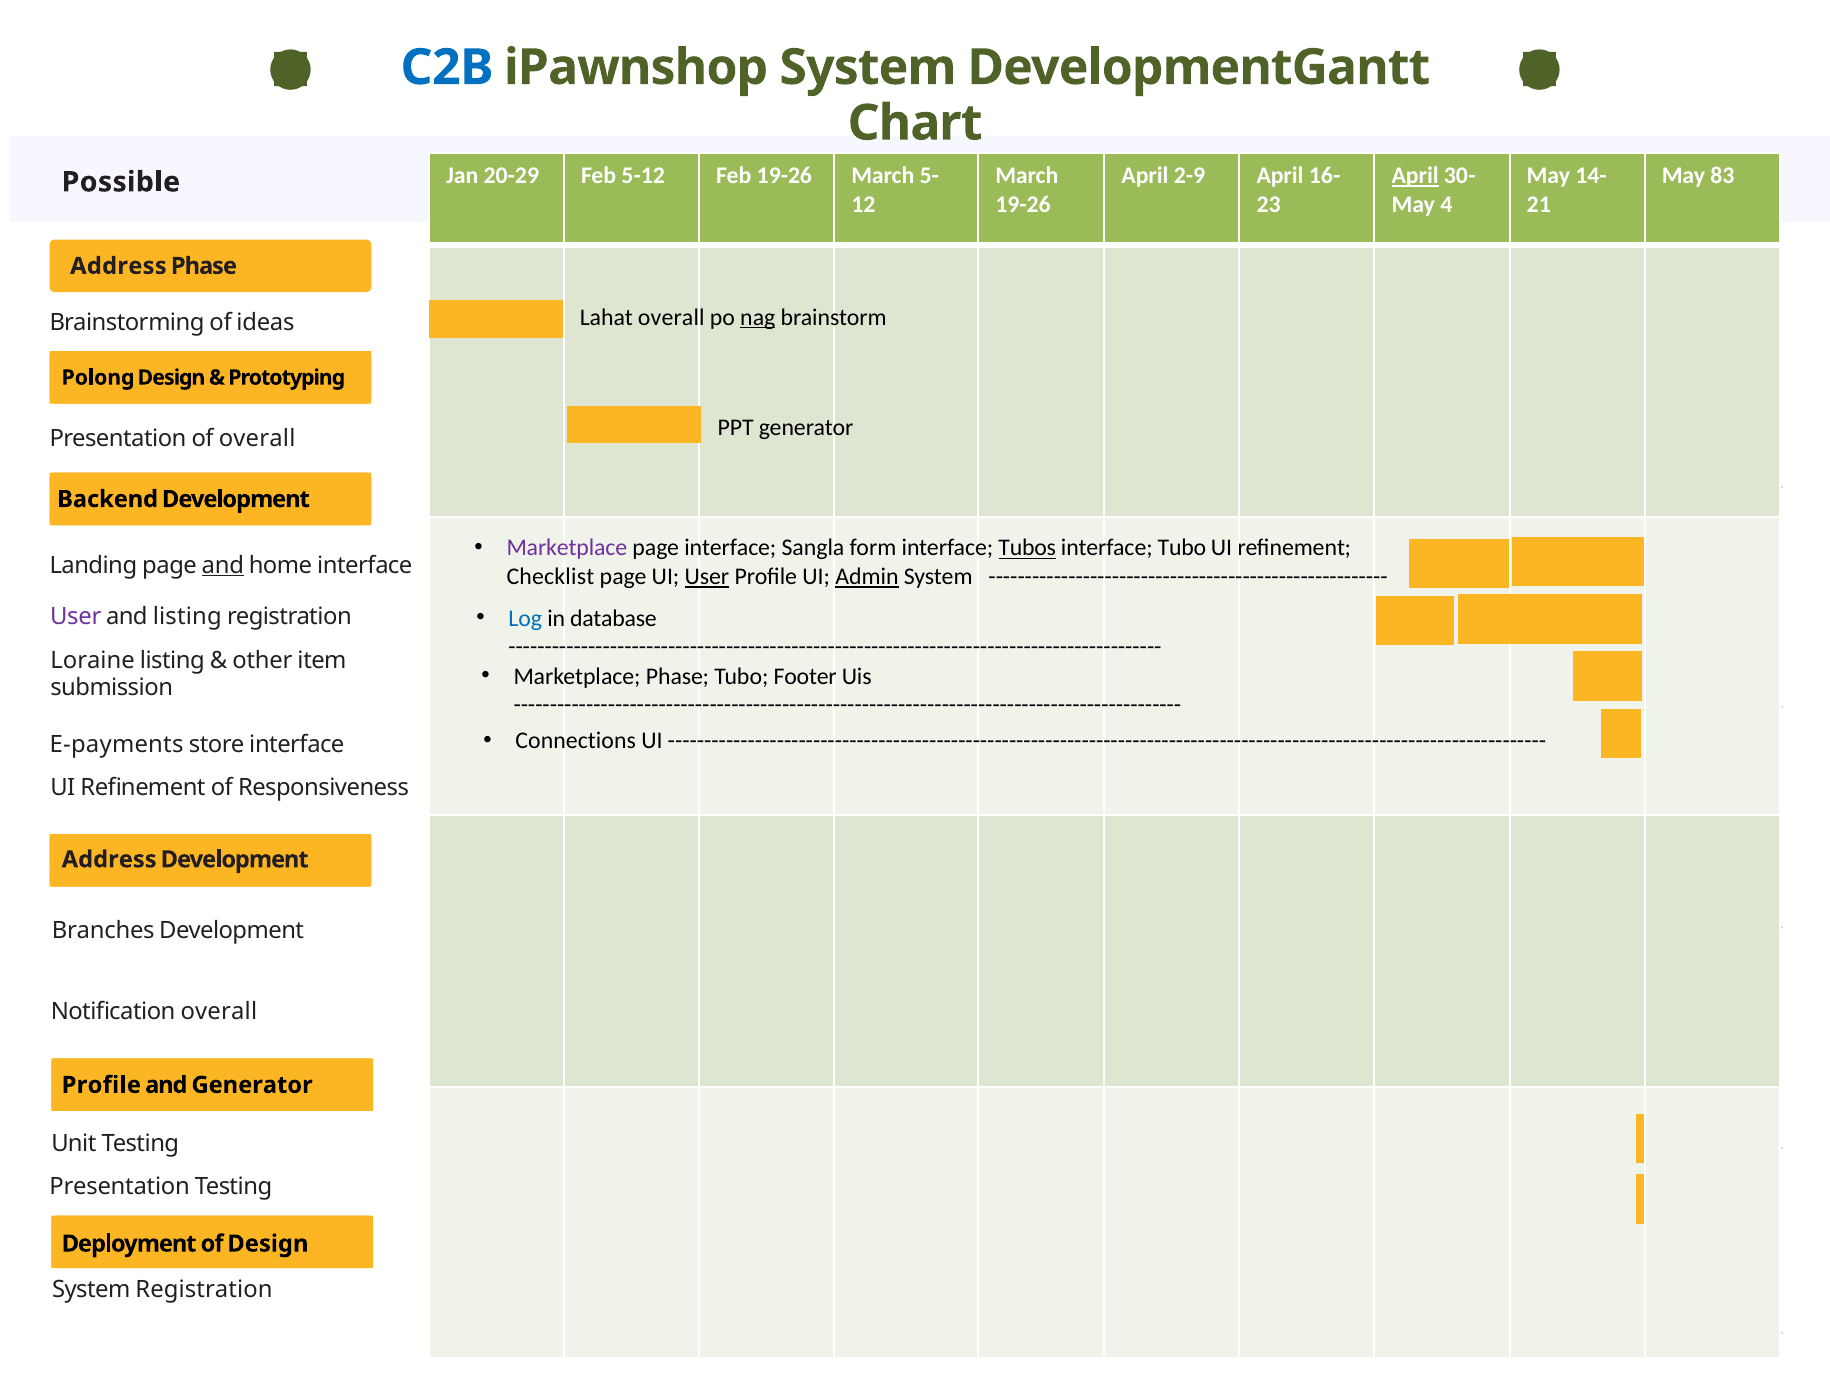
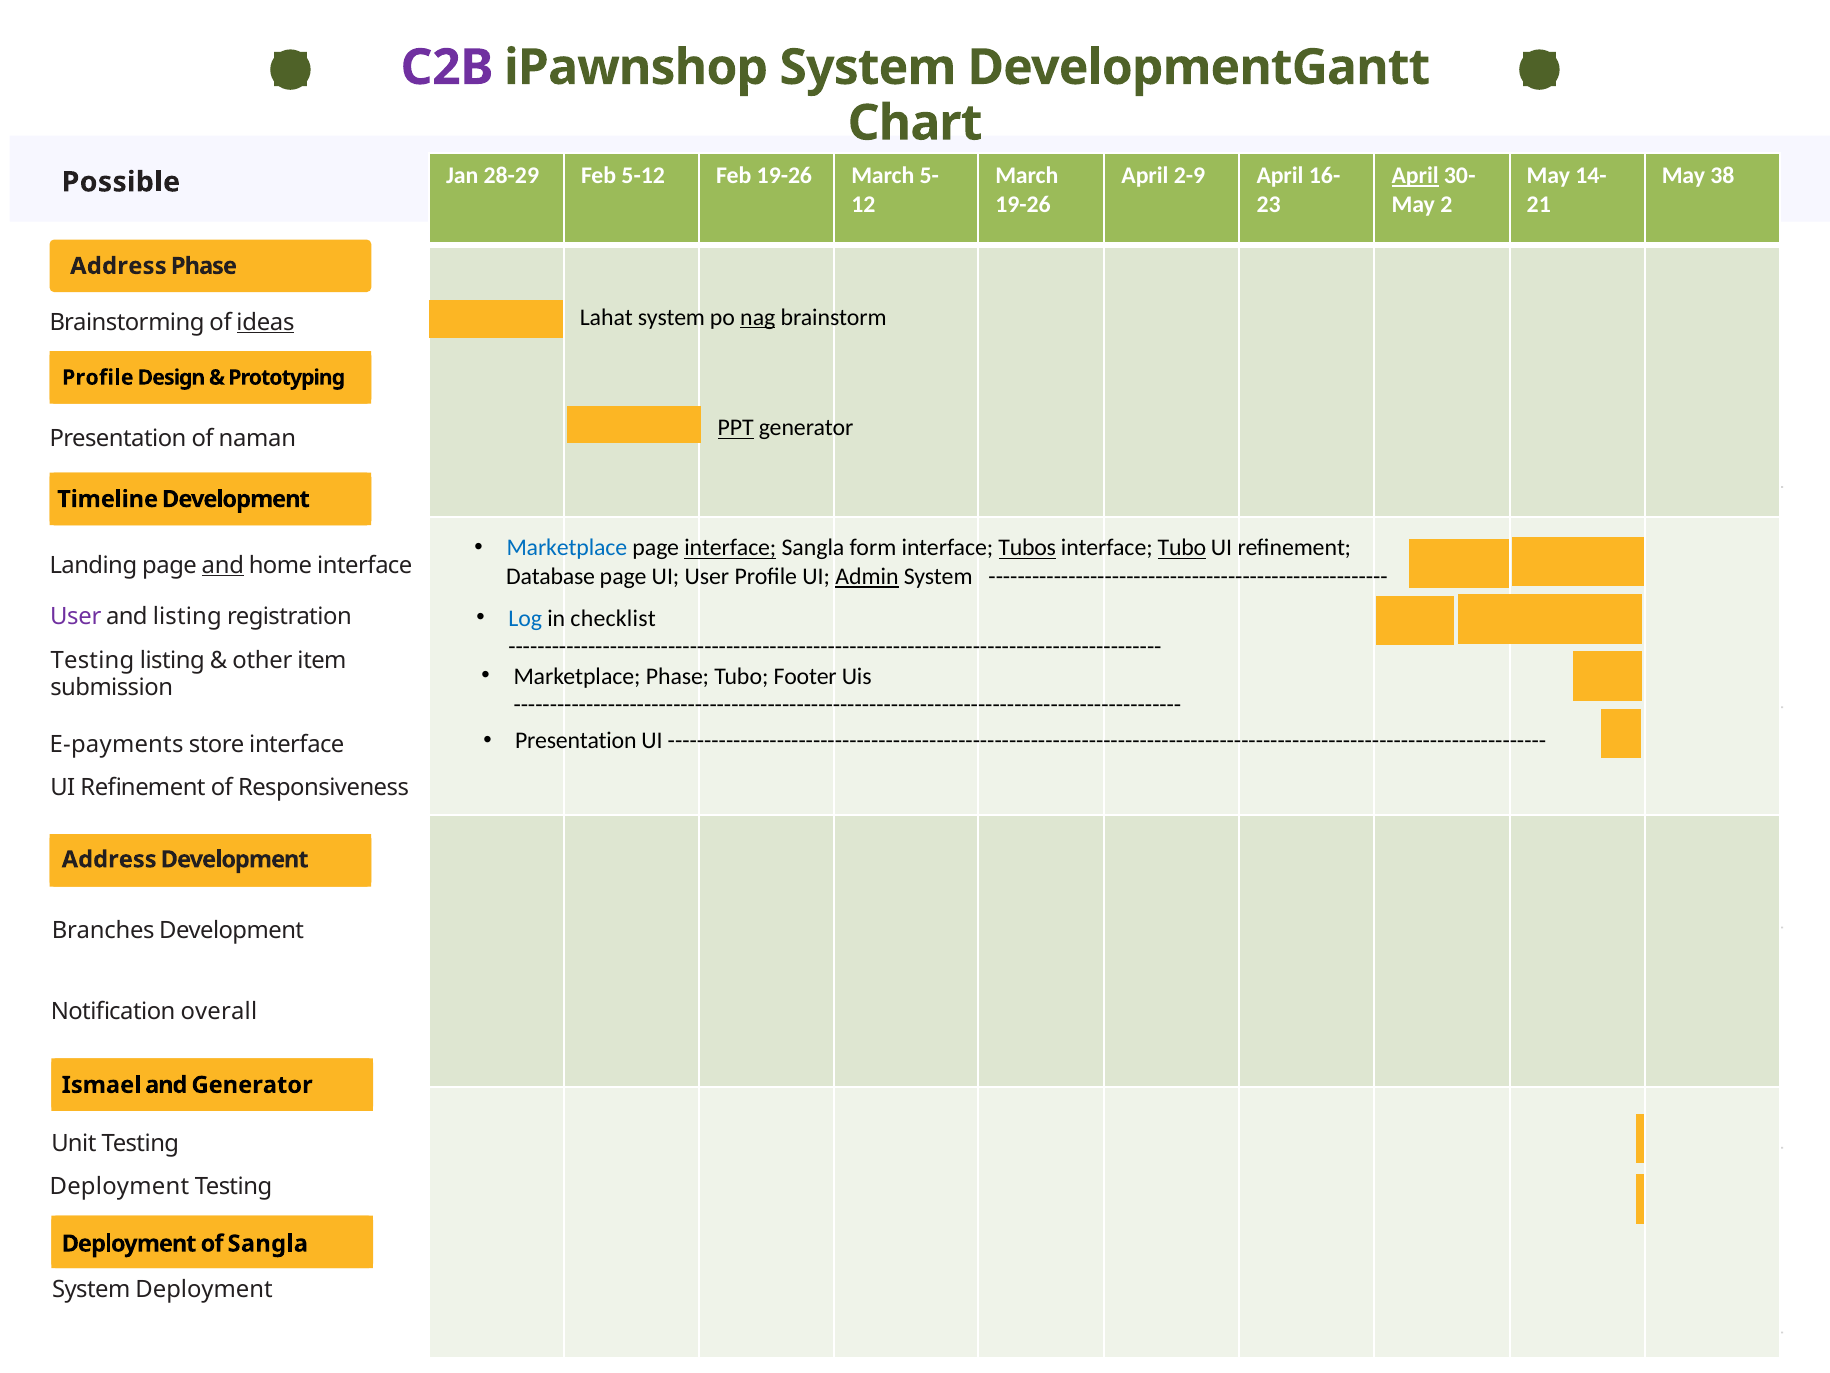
C2B colour: blue -> purple (447, 68)
83: 83 -> 38 (1723, 176)
20-29: 20-29 -> 28-29 (511, 176)
4: 4 -> 2 (1446, 205)
Lahat overall: overall -> system (671, 317)
ideas underline: none -> present (265, 322)
Polong: Polong -> Profile (98, 377)
PPT underline: none -> present (736, 428)
of overall: overall -> naman (257, 439)
Backend: Backend -> Timeline (108, 499)
Marketplace colour: purple -> blue (567, 548)
interface underline: none -> present (730, 548)
Tubo underline: none -> present (1182, 548)
Checklist: Checklist -> Database (551, 576)
User underline: present -> none (707, 576)
database: database -> checklist (613, 618)
Loraine: Loraine -> Testing (92, 661)
Connections: Connections -> Presentation (576, 741)
Profile: Profile -> Ismael (101, 1085)
Presentation: Presentation -> Deployment (119, 1186)
of Design: Design -> Sangla (268, 1243)
System Registration: Registration -> Deployment (204, 1289)
